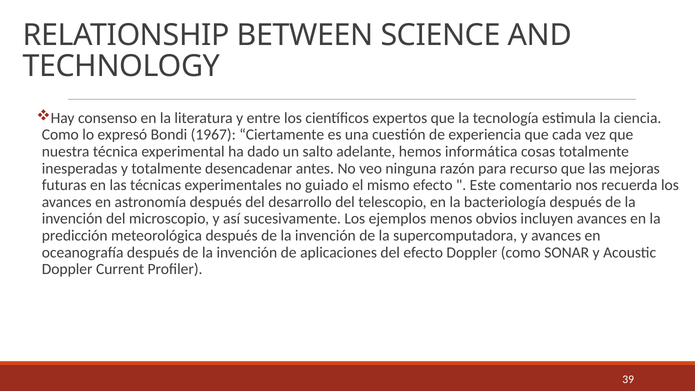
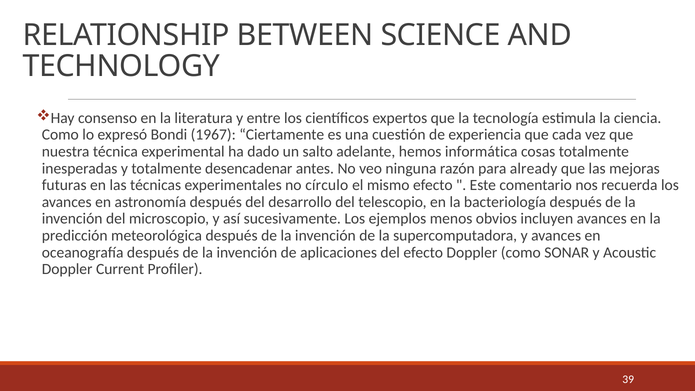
recurso: recurso -> already (534, 168)
guiado: guiado -> círculo (327, 185)
